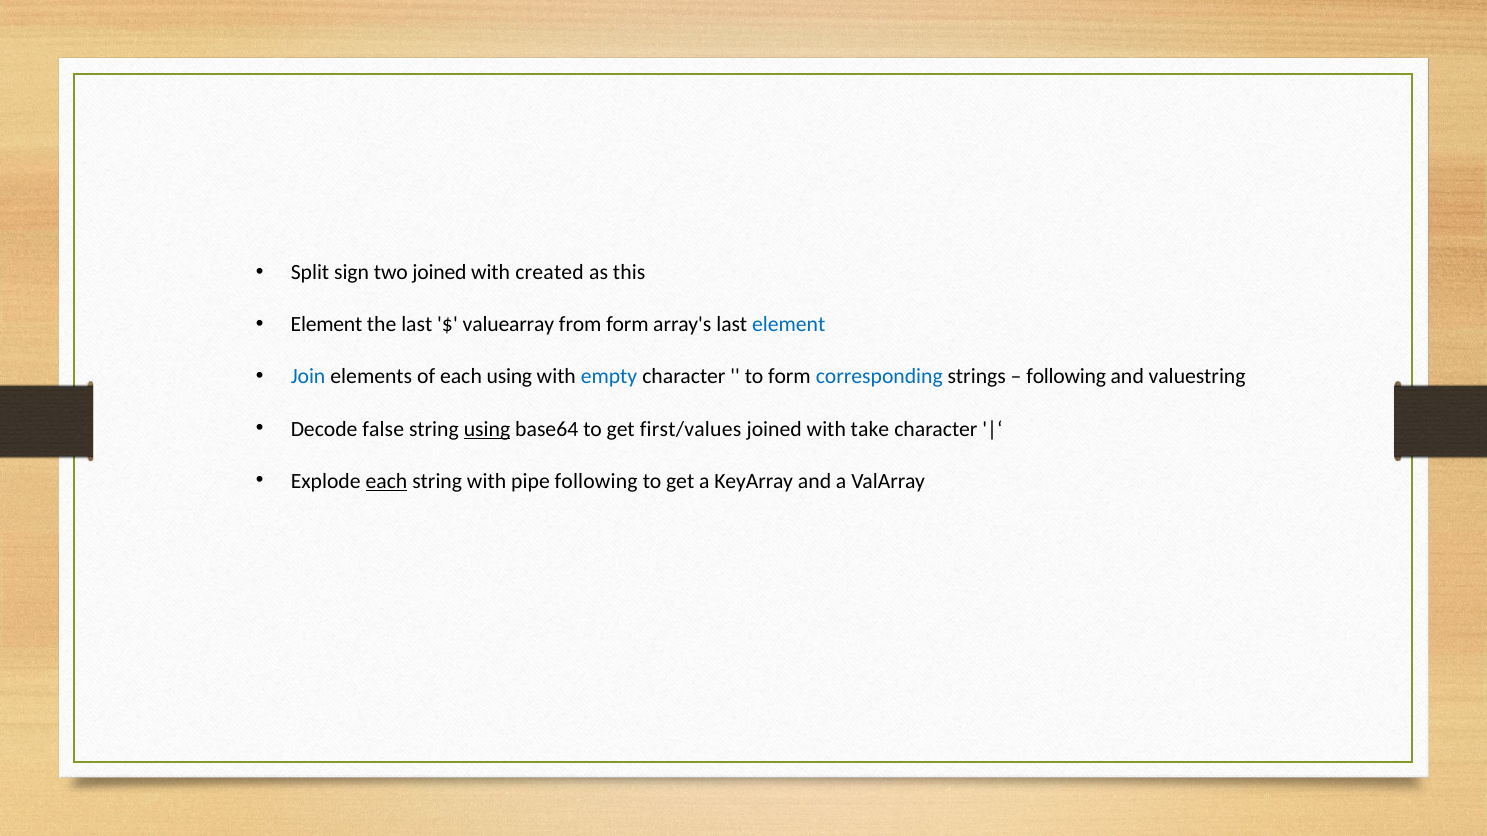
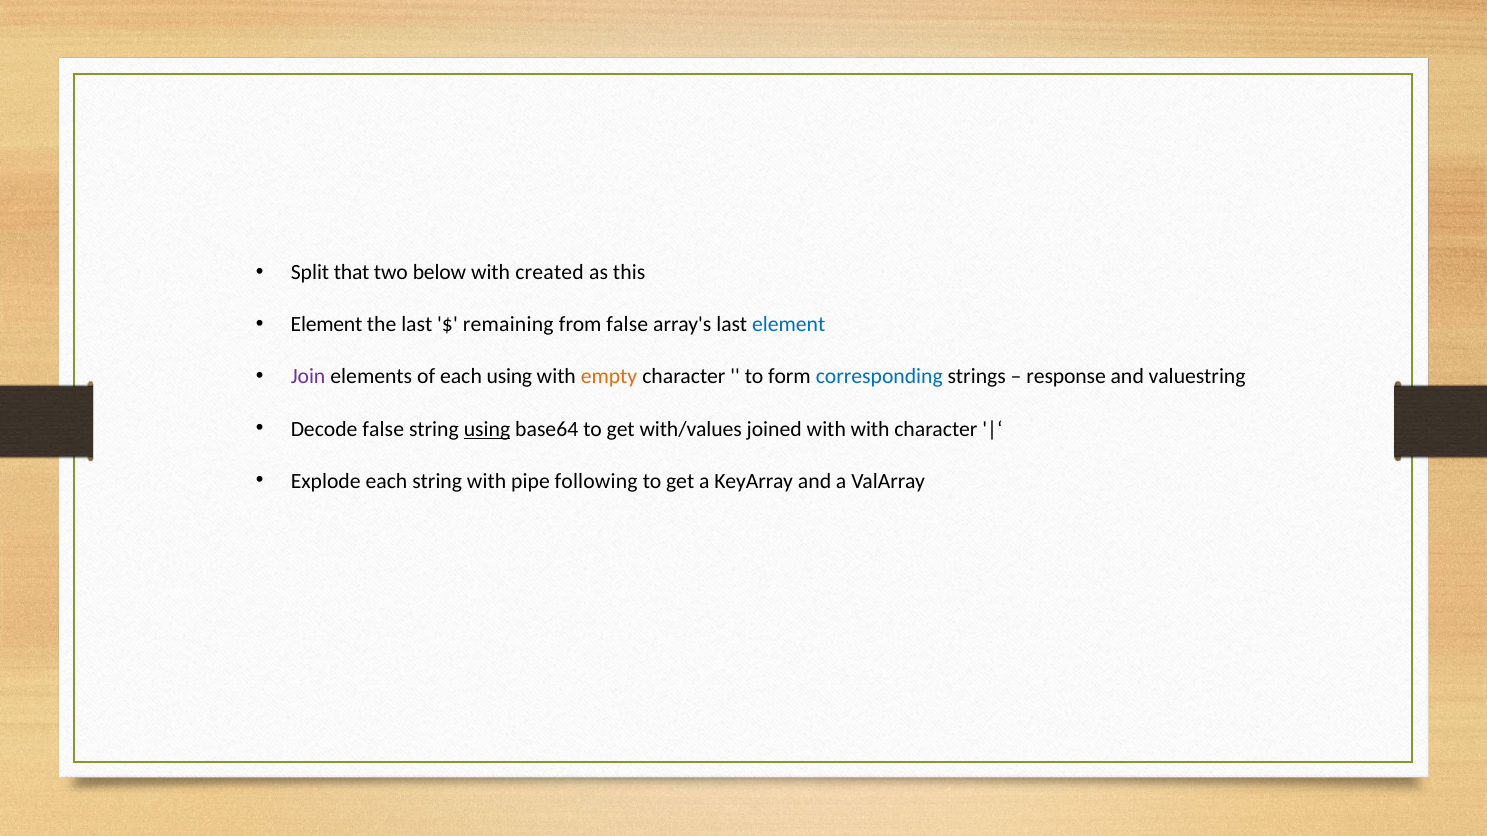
sign: sign -> that (352, 273)
two joined: joined -> below (439, 273)
valuearray: valuearray -> remaining (508, 325)
from form: form -> false (627, 325)
Join colour: blue -> purple (308, 377)
empty colour: blue -> orange (609, 377)
following: following -> response (1066, 377)
first/values: first/values -> with/values (691, 429)
with take: take -> with (870, 429)
each underline: present -> none (386, 481)
